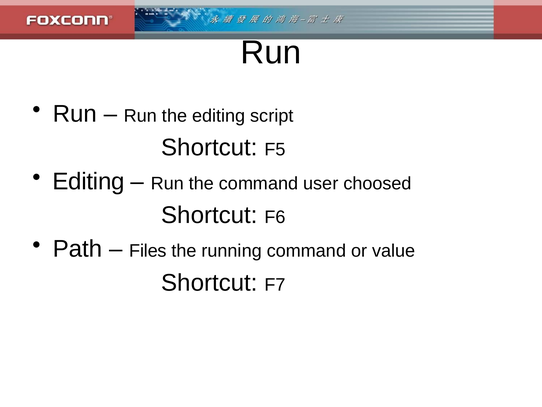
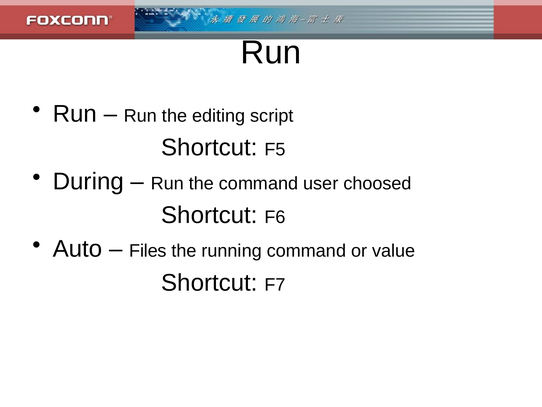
Editing: Editing -> During (88, 181)
Path: Path -> Auto (78, 249)
